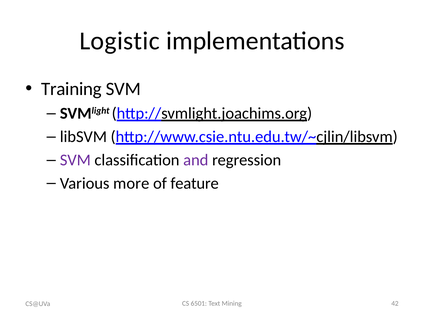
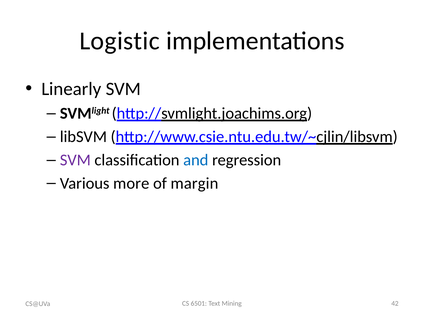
Training: Training -> Linearly (71, 89)
and colour: purple -> blue (196, 160)
feature: feature -> margin (194, 183)
